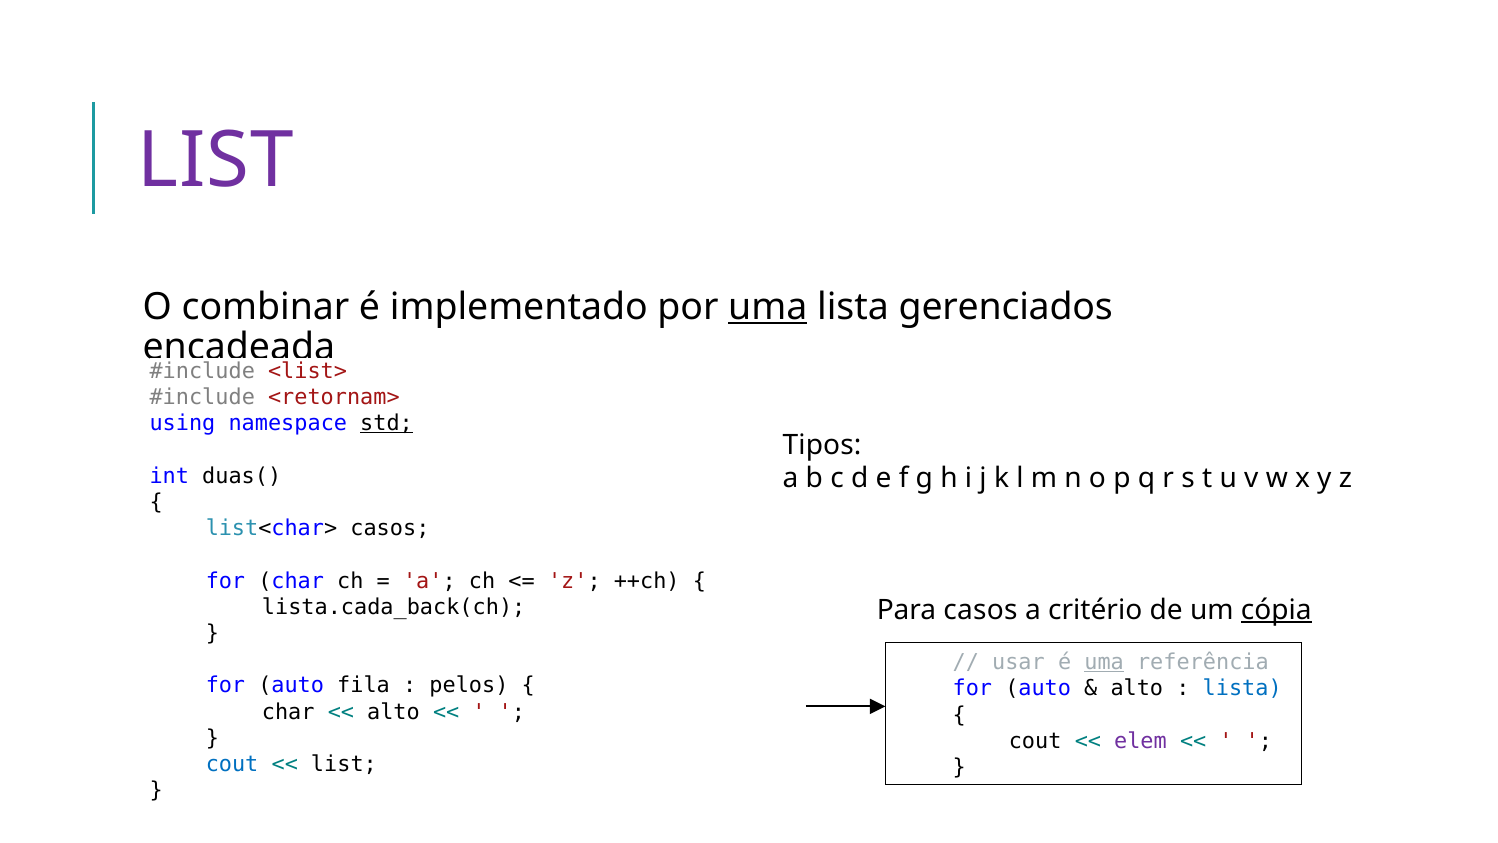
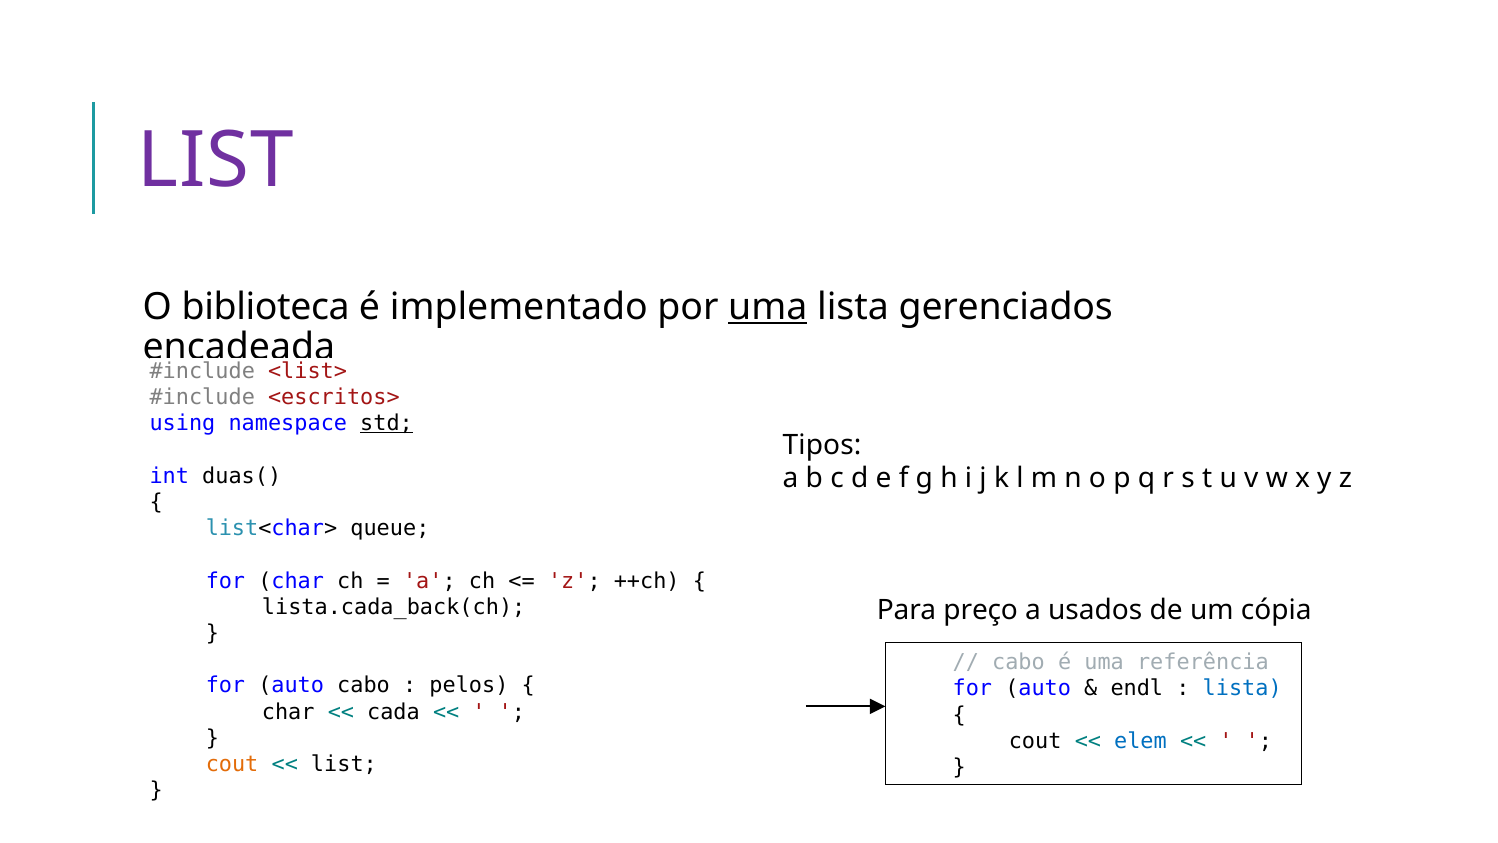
combinar: combinar -> biblioteca (266, 307)
<retornam>: <retornam> -> <escritos> (334, 397)
list<char> casos: casos -> queue (390, 528)
Para casos: casos -> preço (981, 610)
critério: critério -> usados (1095, 610)
cópia underline: present -> none (1276, 610)
usar: usar -> cabo (1018, 662)
uma underline: present -> none (1104, 662)
auto fila: fila -> cabo (364, 685)
alto: alto -> endl (1137, 688)
alto: alto -> cada (393, 712)
elem colour: purple -> blue (1140, 741)
cout colour: blue -> orange (232, 764)
